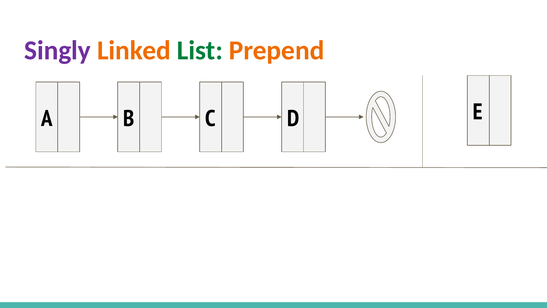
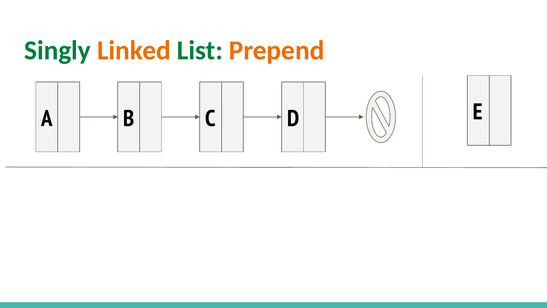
Singly colour: purple -> green (58, 50)
